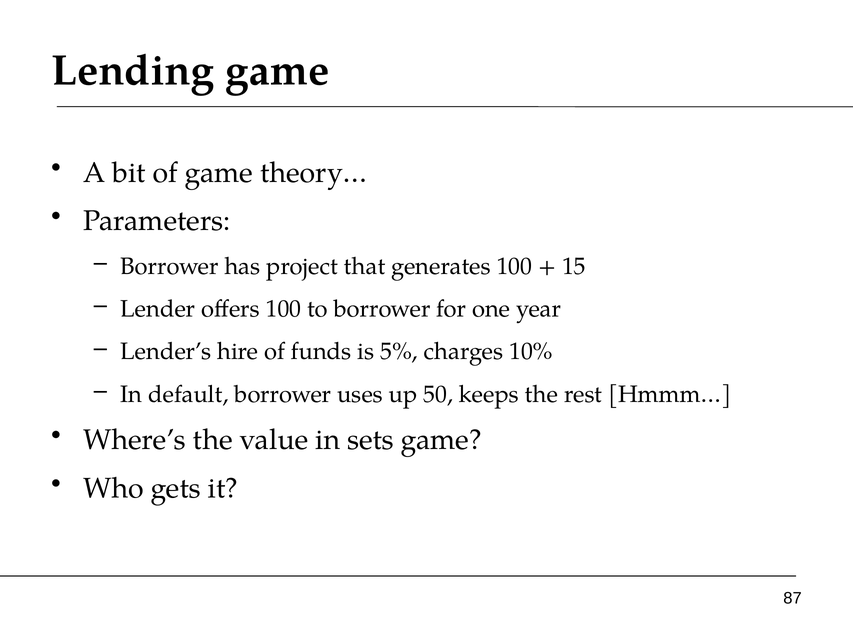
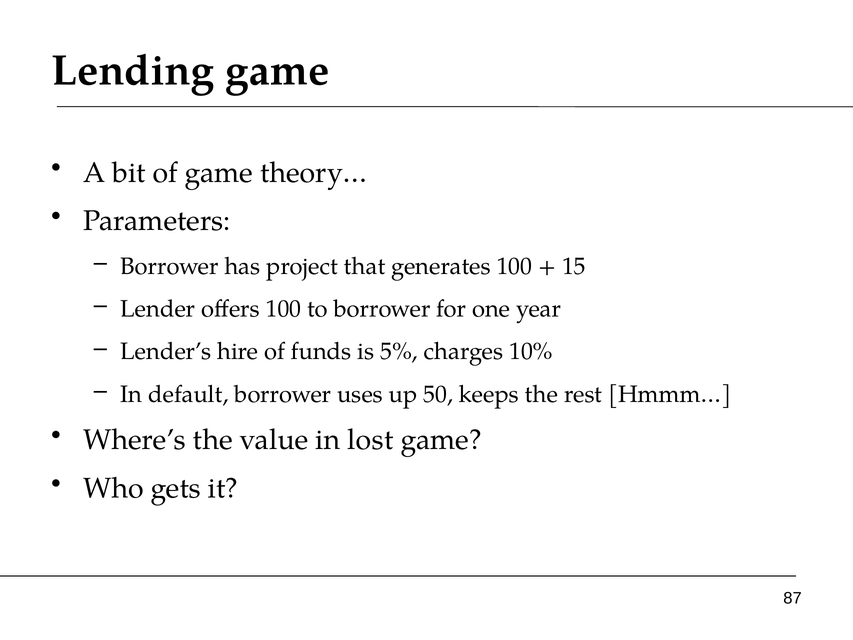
sets: sets -> lost (370, 440)
